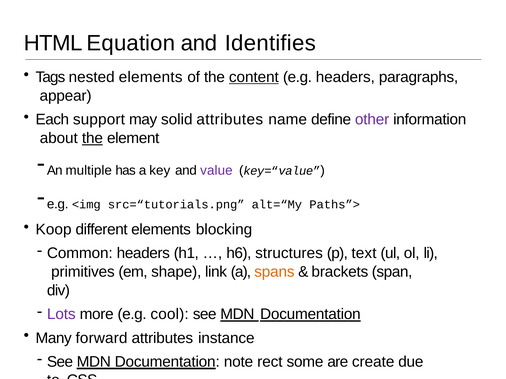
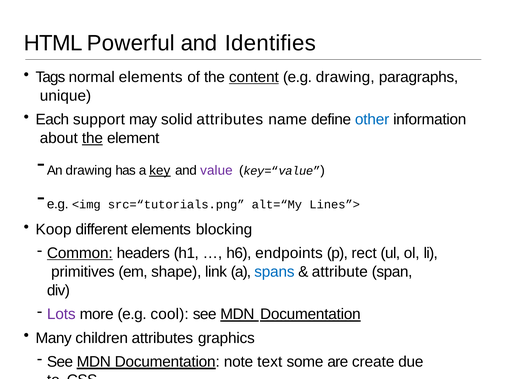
Equation: Equation -> Powerful (131, 43)
nested: nested -> normal (92, 77)
e.g headers: headers -> drawing (345, 77)
appear: appear -> unique (65, 96)
other colour: purple -> blue (372, 120)
An multiple: multiple -> drawing (89, 171)
key underline: none -> present (160, 171)
Paths”>: Paths”> -> Lines”> (335, 205)
Common underline: none -> present (80, 253)
structures: structures -> endpoints (289, 253)
text: text -> rect (364, 253)
spans colour: orange -> blue (274, 272)
brackets: brackets -> attribute (340, 272)
forward: forward -> children (102, 338)
instance: instance -> graphics (226, 338)
rect: rect -> text (270, 362)
